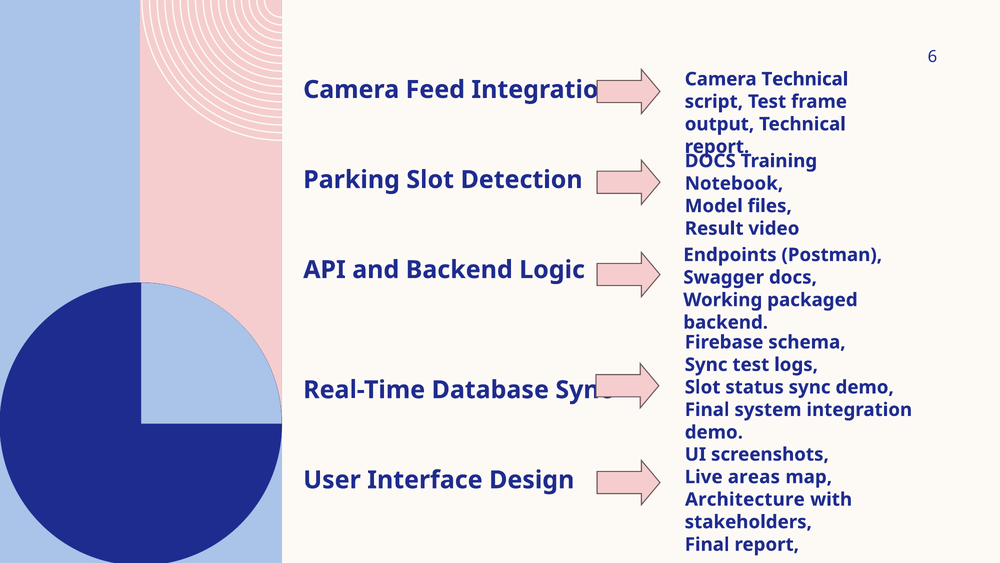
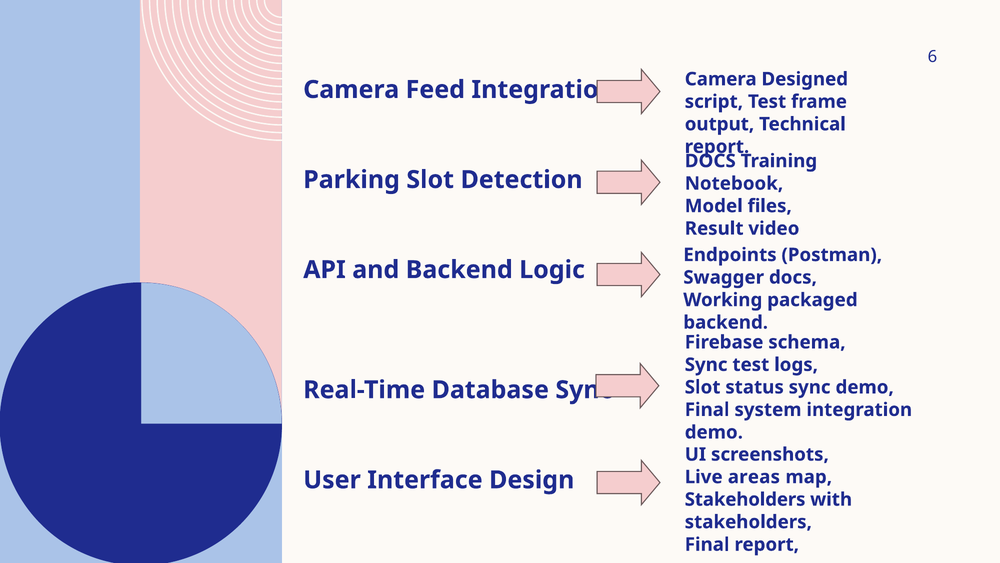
Camera Technical: Technical -> Designed (805, 79)
Architecture: Architecture -> Stakeholders (745, 499)
